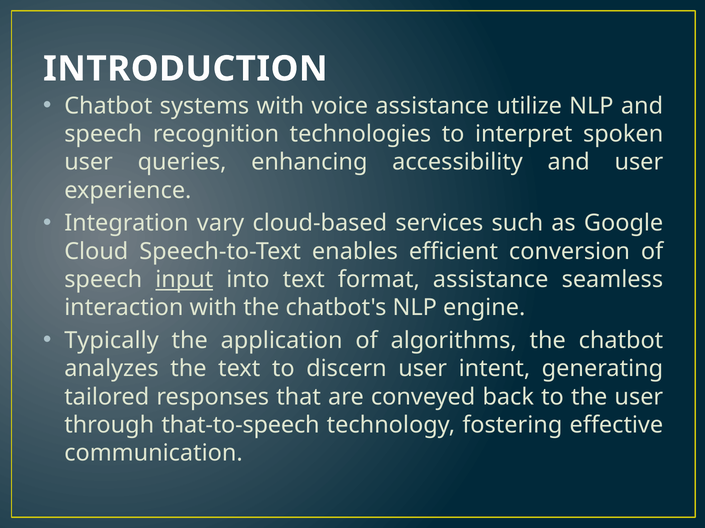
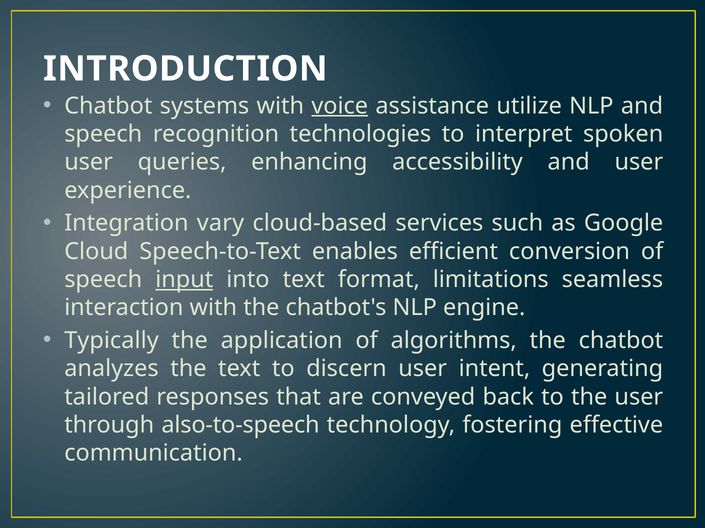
voice underline: none -> present (340, 106)
format assistance: assistance -> limitations (491, 280)
that-to-speech: that-to-speech -> also-to-speech (241, 426)
